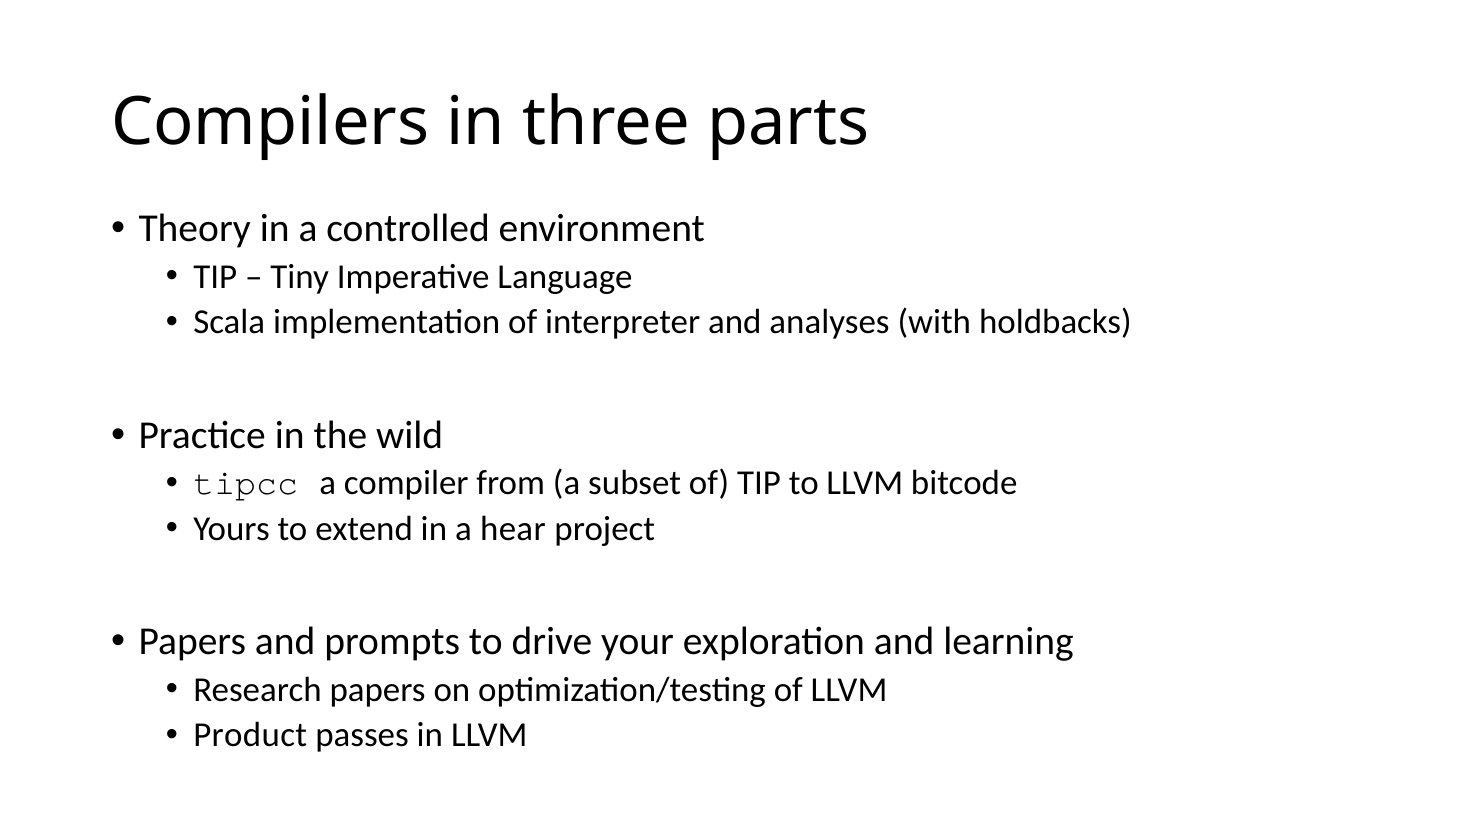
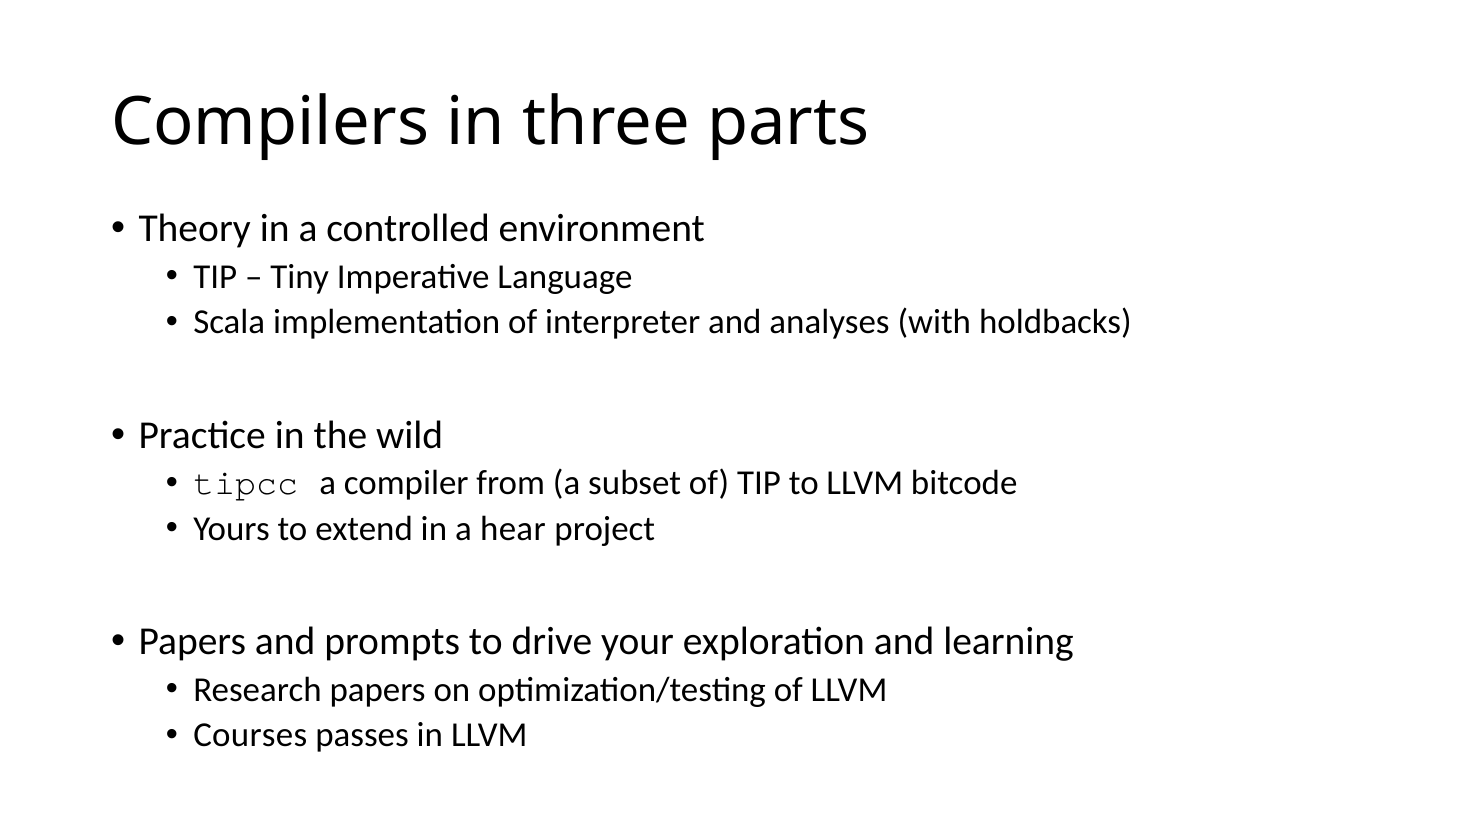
Product: Product -> Courses (250, 735)
